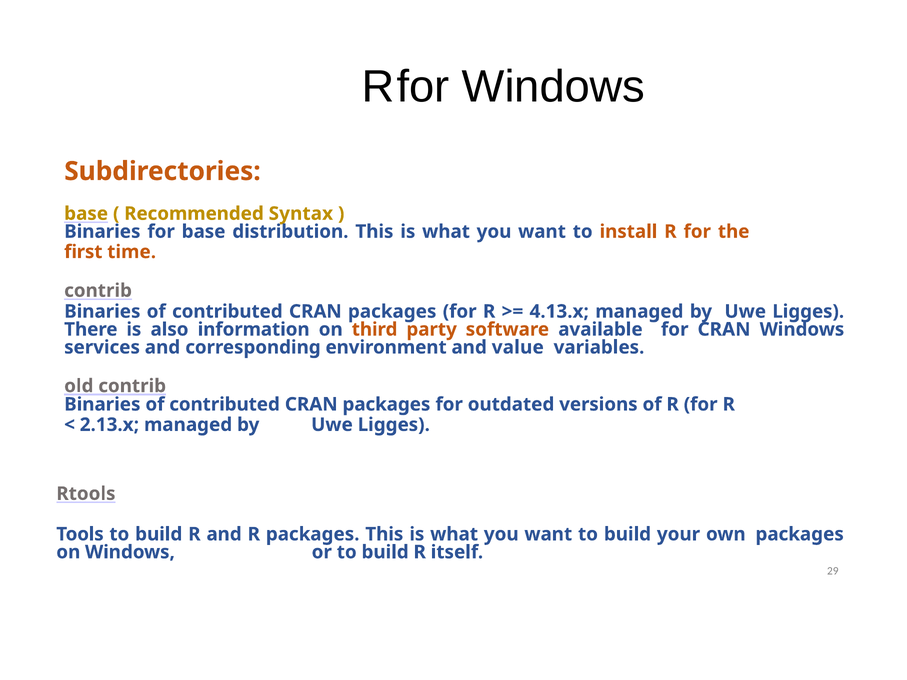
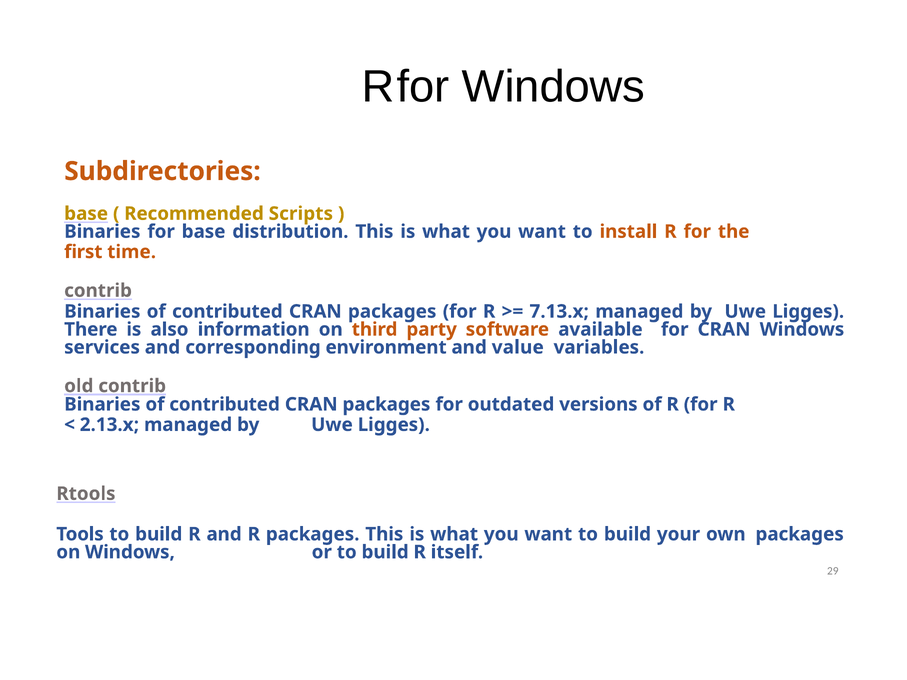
Syntax: Syntax -> Scripts (301, 214)
4.13.x: 4.13.x -> 7.13.x (559, 312)
